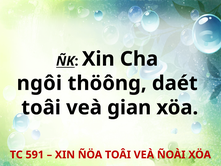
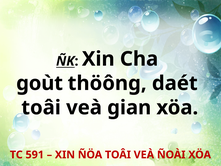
ngôi: ngôi -> goùt (40, 83)
